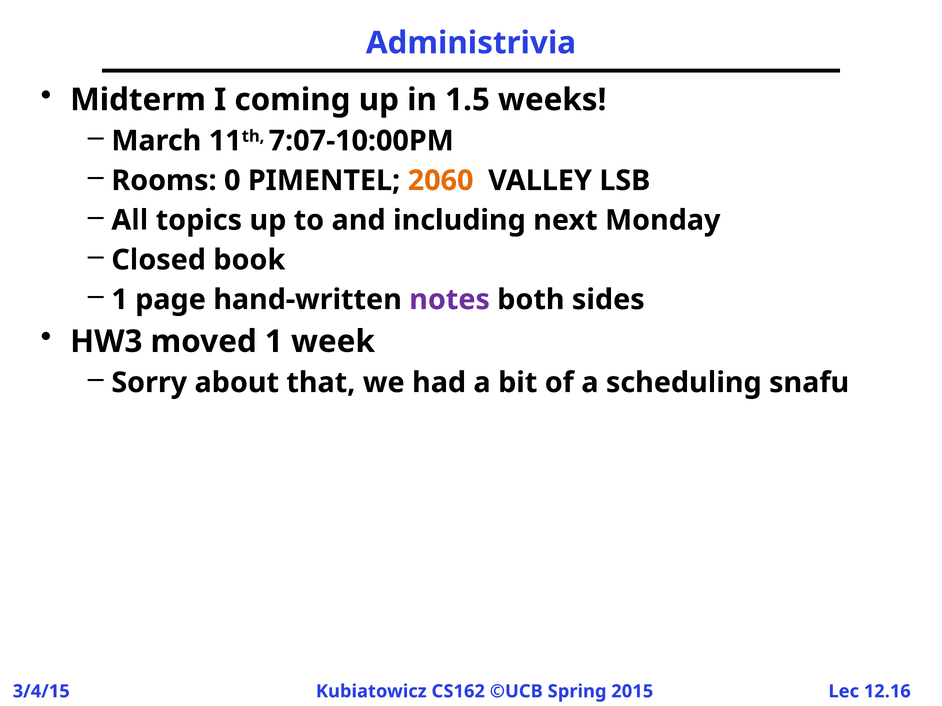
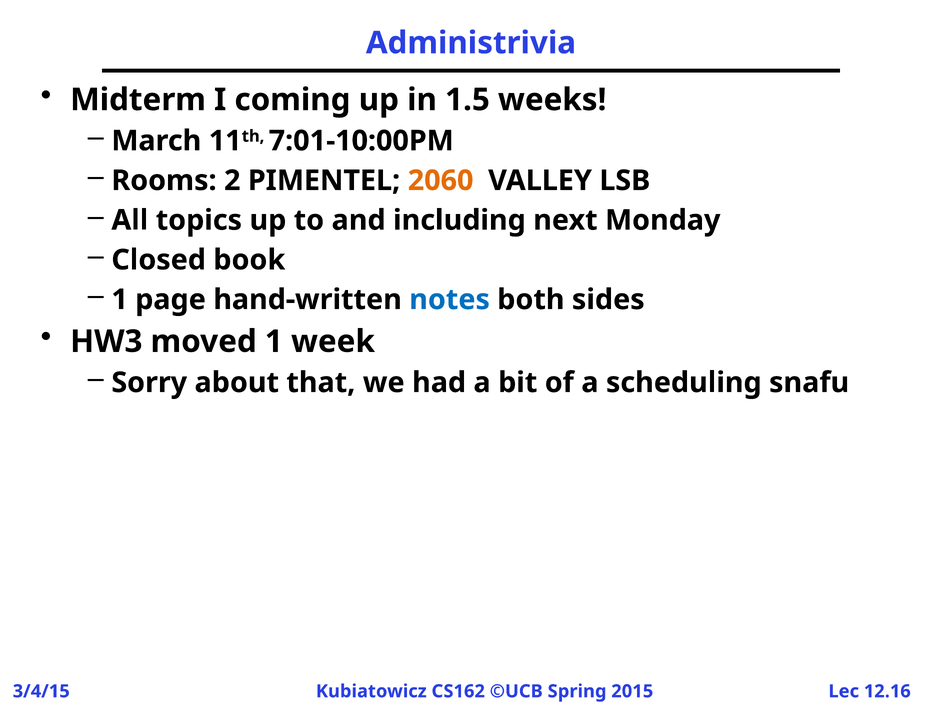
7:07-10:00PM: 7:07-10:00PM -> 7:01-10:00PM (361, 141)
0: 0 -> 2 (232, 181)
notes colour: purple -> blue (450, 300)
